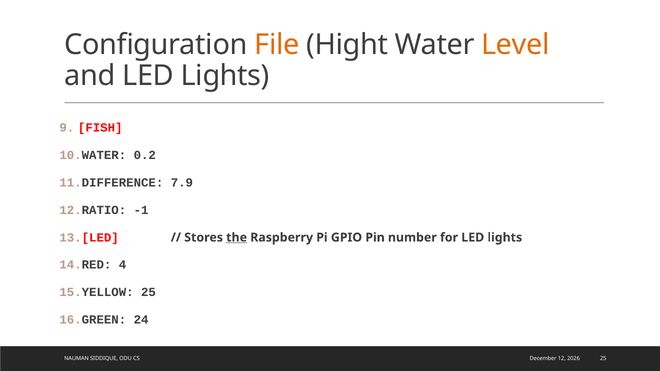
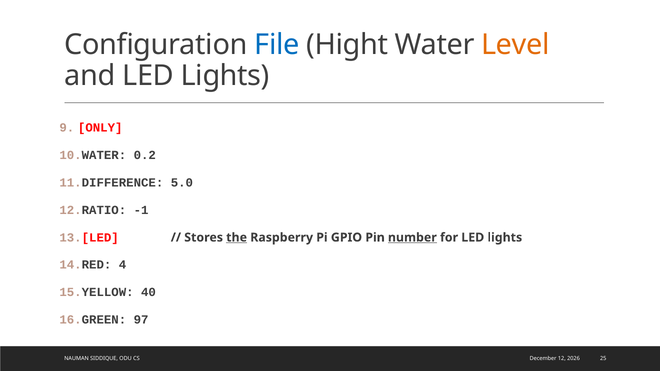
File colour: orange -> blue (277, 45)
FISH: FISH -> ONLY (100, 128)
7.9: 7.9 -> 5.0 (182, 183)
number underline: none -> present (412, 238)
25: 25 -> 40 (148, 292)
24: 24 -> 97 (141, 320)
